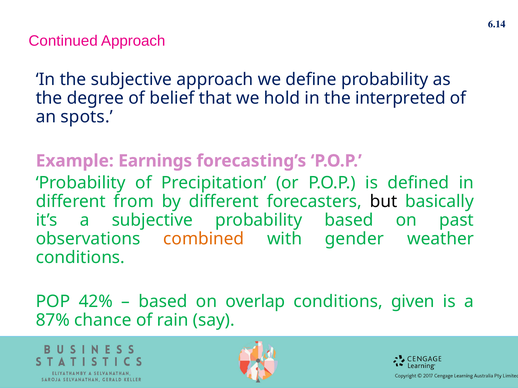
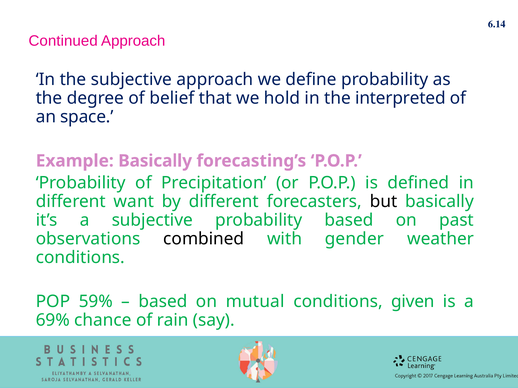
spots: spots -> space (87, 117)
Example Earnings: Earnings -> Basically (155, 161)
from: from -> want (134, 202)
combined colour: orange -> black (204, 239)
42%: 42% -> 59% (96, 302)
overlap: overlap -> mutual (255, 302)
87%: 87% -> 69% (53, 321)
